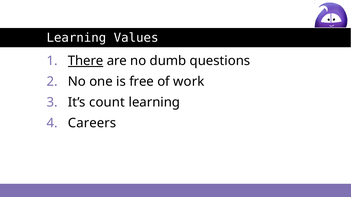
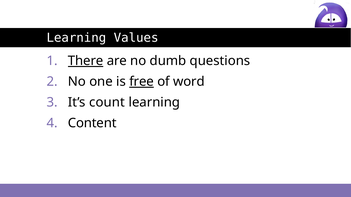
free underline: none -> present (142, 82)
work: work -> word (189, 82)
Careers: Careers -> Content (92, 123)
